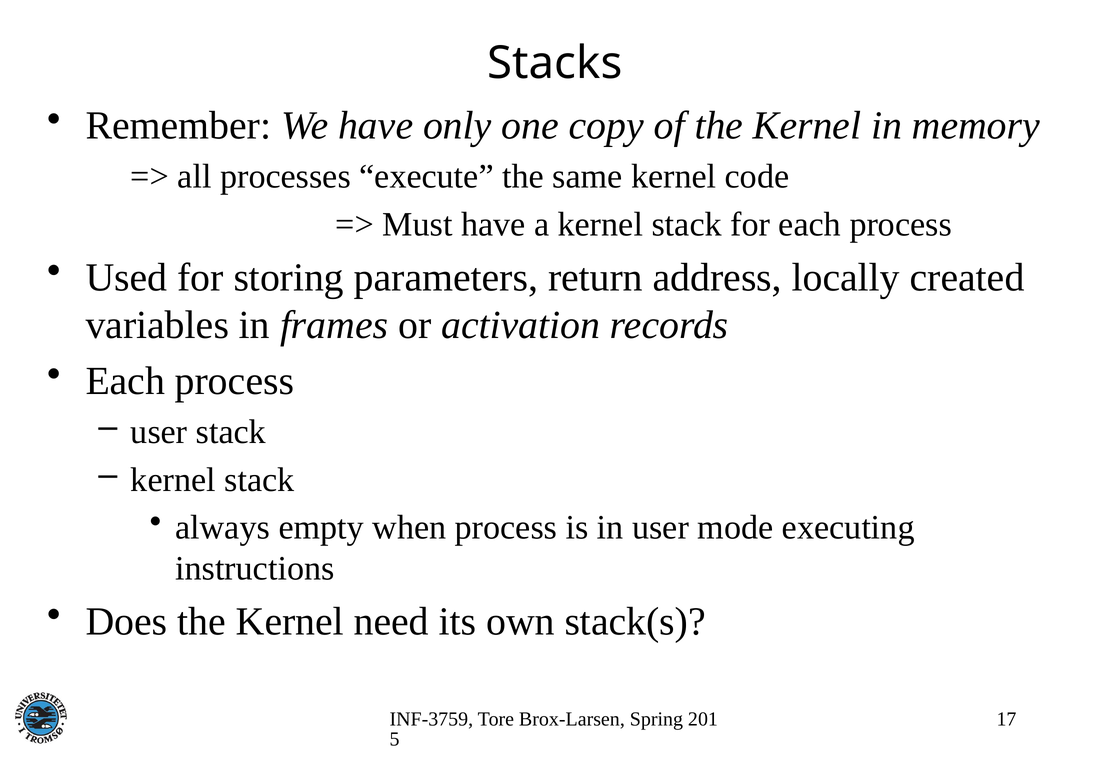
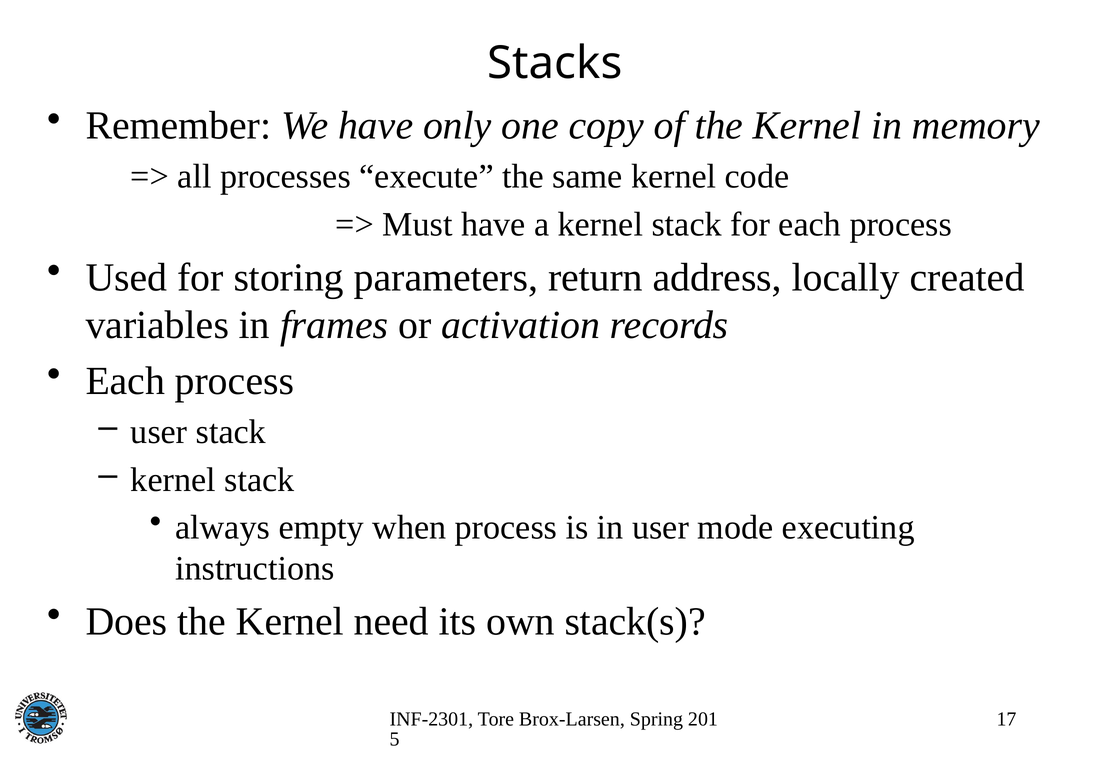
INF-3759: INF-3759 -> INF-2301 (431, 719)
